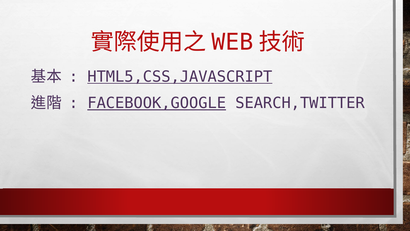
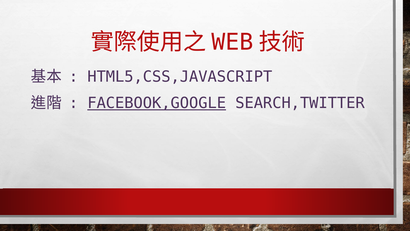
HTML5,CSS,JAVASCRIPT underline: present -> none (180, 77)
